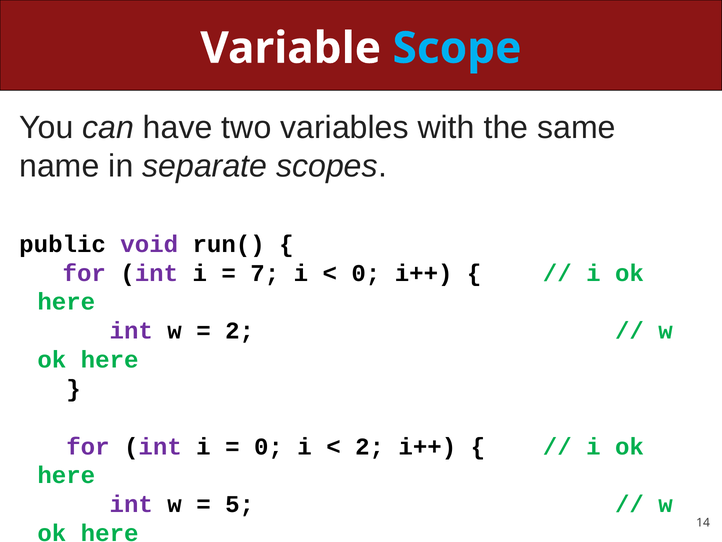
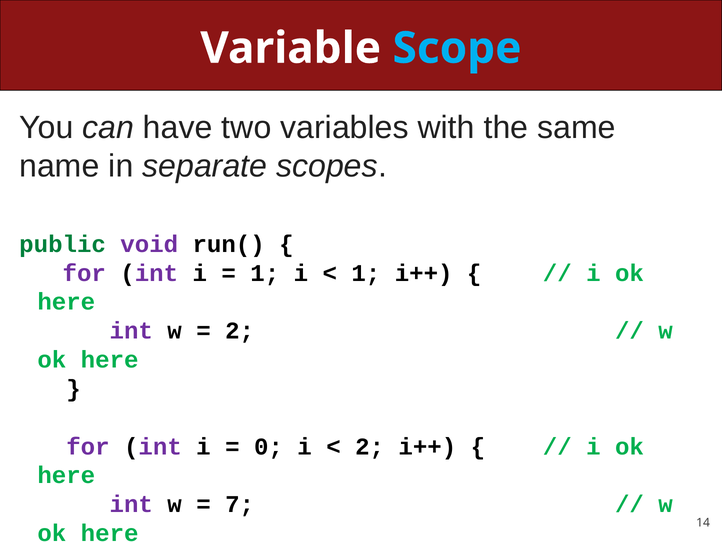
public colour: black -> green (63, 244)
7: 7 -> 1 (265, 273)
0: 0 -> 1 (366, 273)
5: 5 -> 7 (240, 504)
